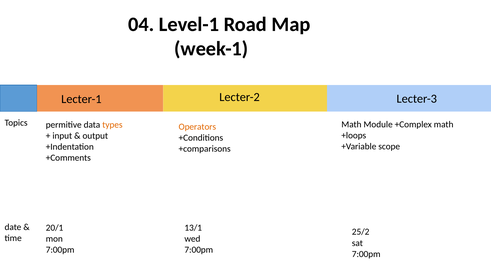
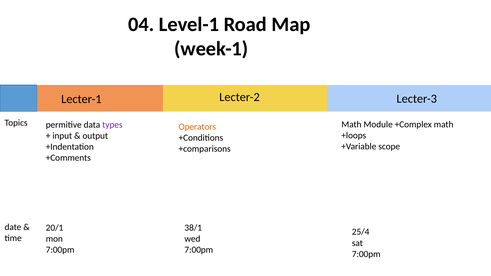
types colour: orange -> purple (112, 125)
13/1: 13/1 -> 38/1 (193, 228)
25/2: 25/2 -> 25/4 (361, 232)
